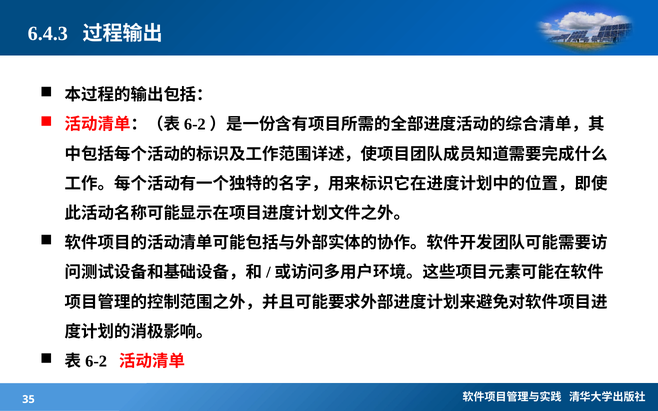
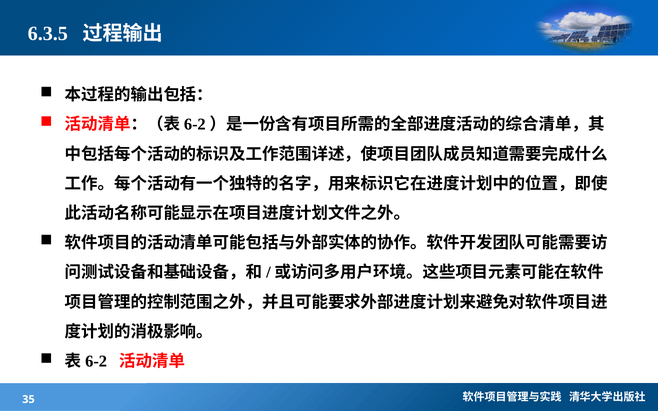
6.4.3: 6.4.3 -> 6.3.5 (48, 33)
